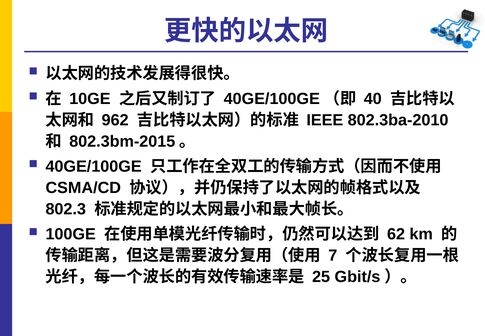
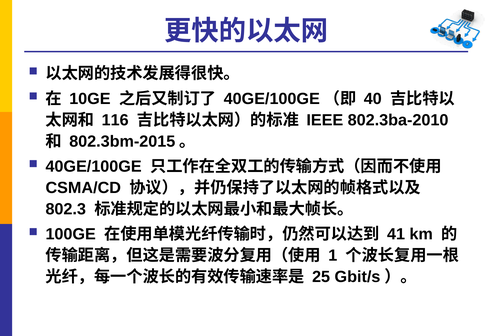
962: 962 -> 116 (115, 120)
62: 62 -> 41 (396, 234)
7: 7 -> 1 (333, 255)
